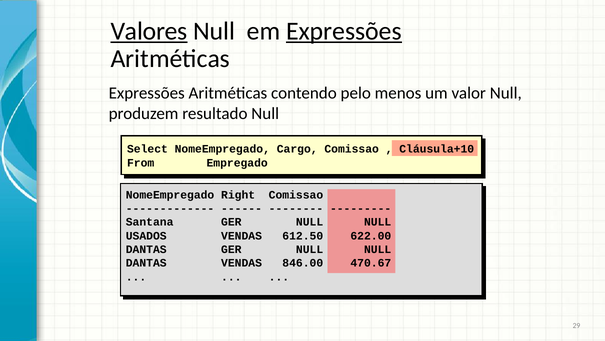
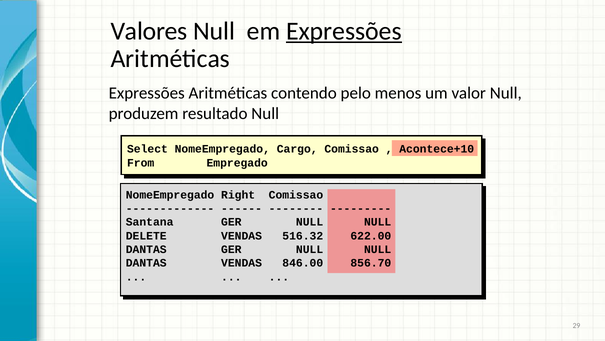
Valores underline: present -> none (149, 31)
Cláusula+10: Cláusula+10 -> Acontece+10 (437, 149)
USADOS: USADOS -> DELETE (146, 235)
612.50: 612.50 -> 516.32 (303, 235)
470.67: 470.67 -> 856.70 (371, 263)
